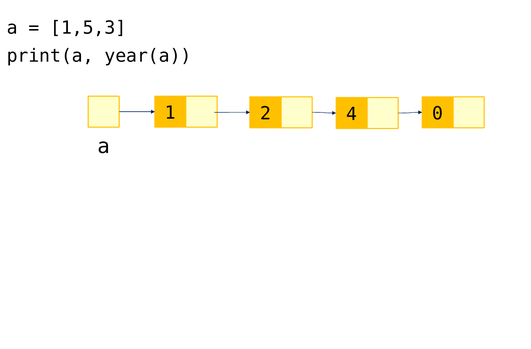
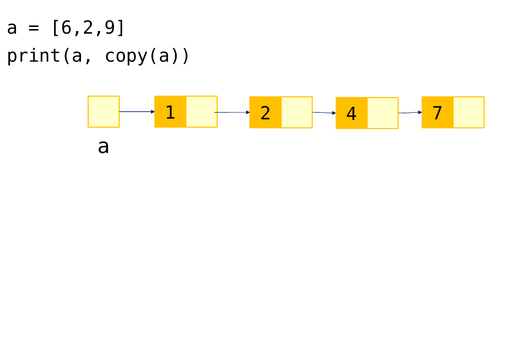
1,5,3: 1,5,3 -> 6,2,9 (88, 28)
year(a: year(a -> copy(a (148, 56)
0: 0 -> 7 (438, 114)
